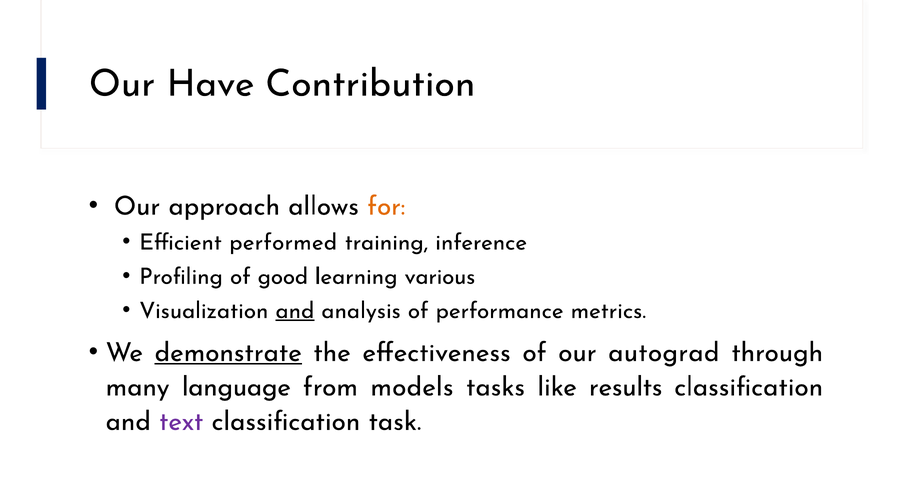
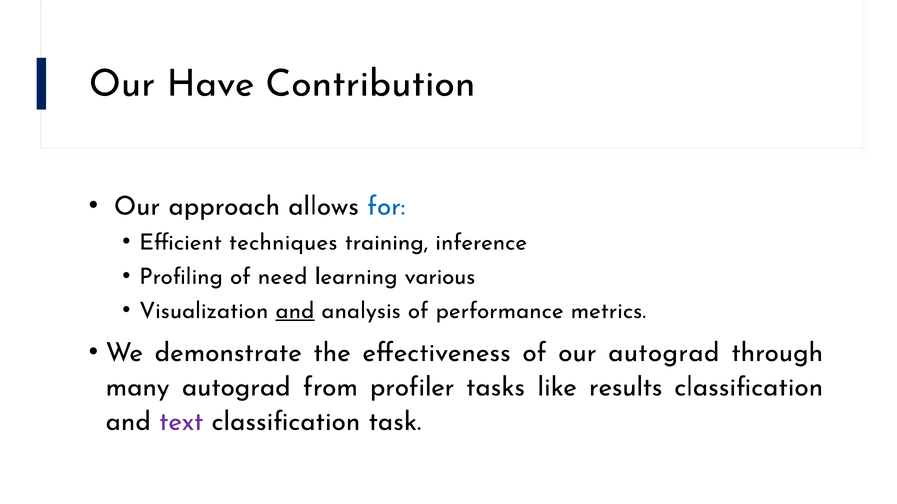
for colour: orange -> blue (386, 206)
performed: performed -> techniques (283, 242)
good: good -> need (283, 277)
demonstrate underline: present -> none (228, 353)
many language: language -> autograd (236, 387)
models: models -> profiler (412, 387)
